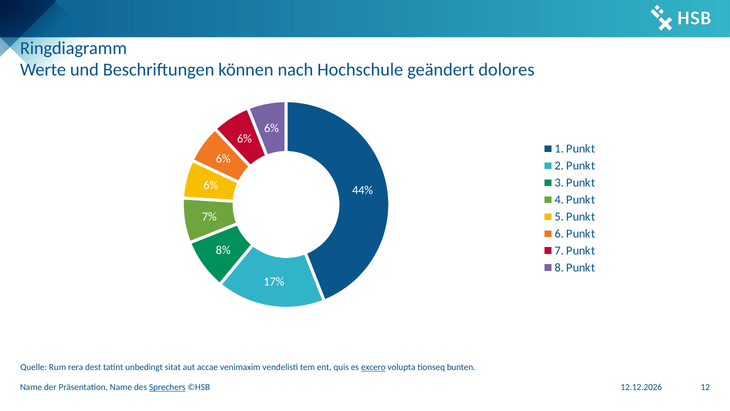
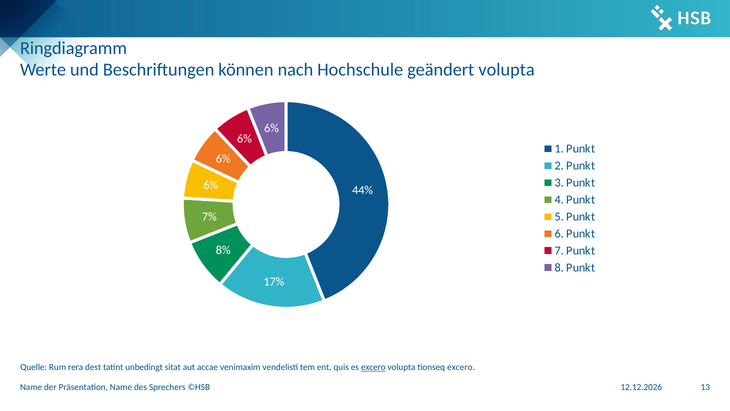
geändert dolores: dolores -> volupta (507, 70)
tionseq bunten: bunten -> excero (461, 367)
Sprechers underline: present -> none (167, 387)
12: 12 -> 13 (705, 387)
